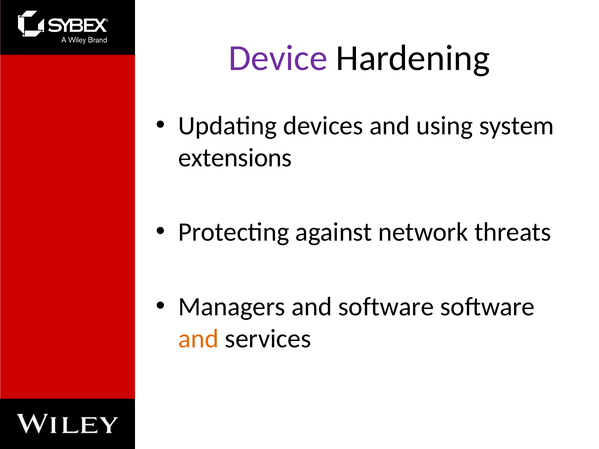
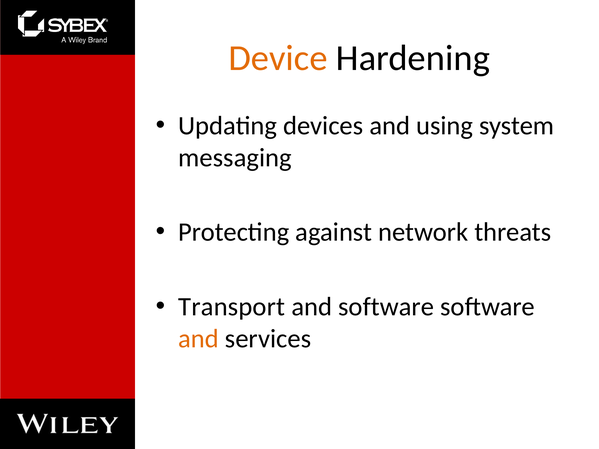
Device colour: purple -> orange (278, 58)
extensions: extensions -> messaging (235, 158)
Managers: Managers -> Transport (232, 307)
